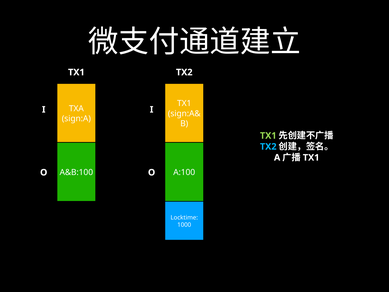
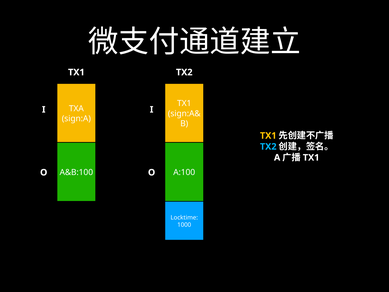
TX1 colour: light green -> yellow (268, 136)
